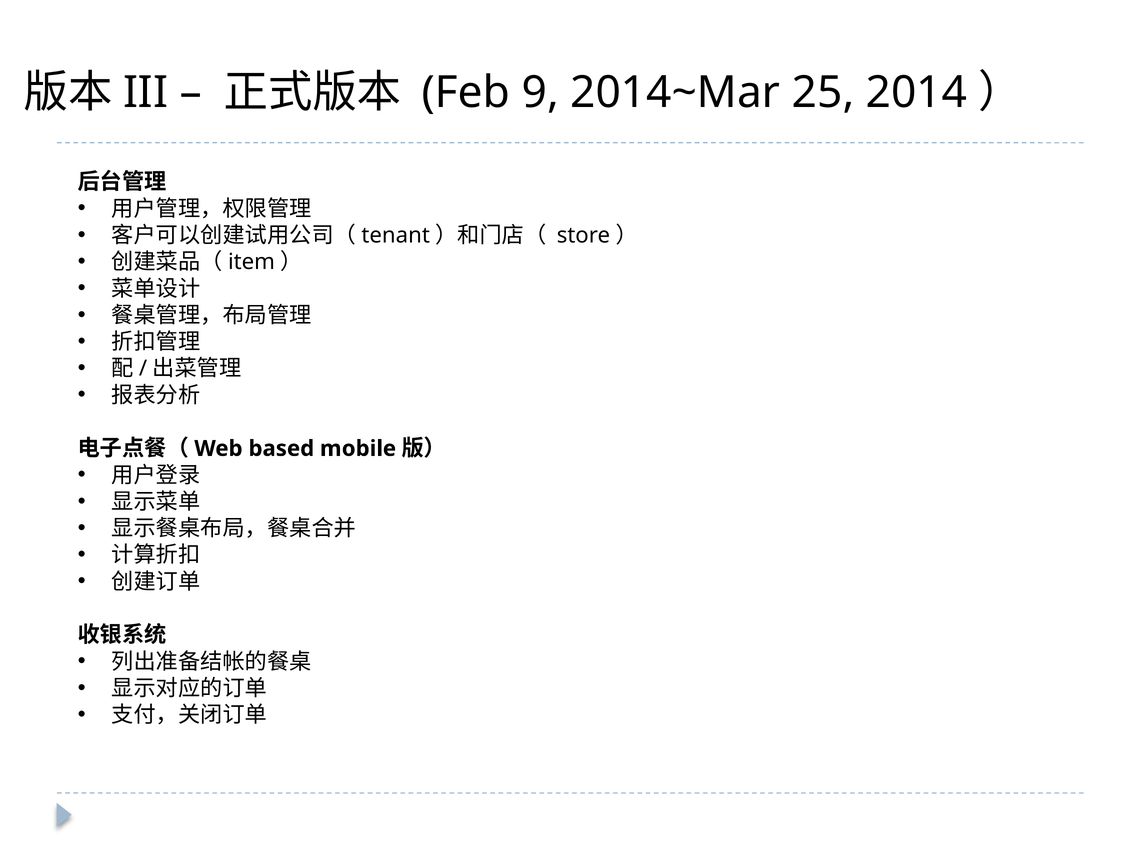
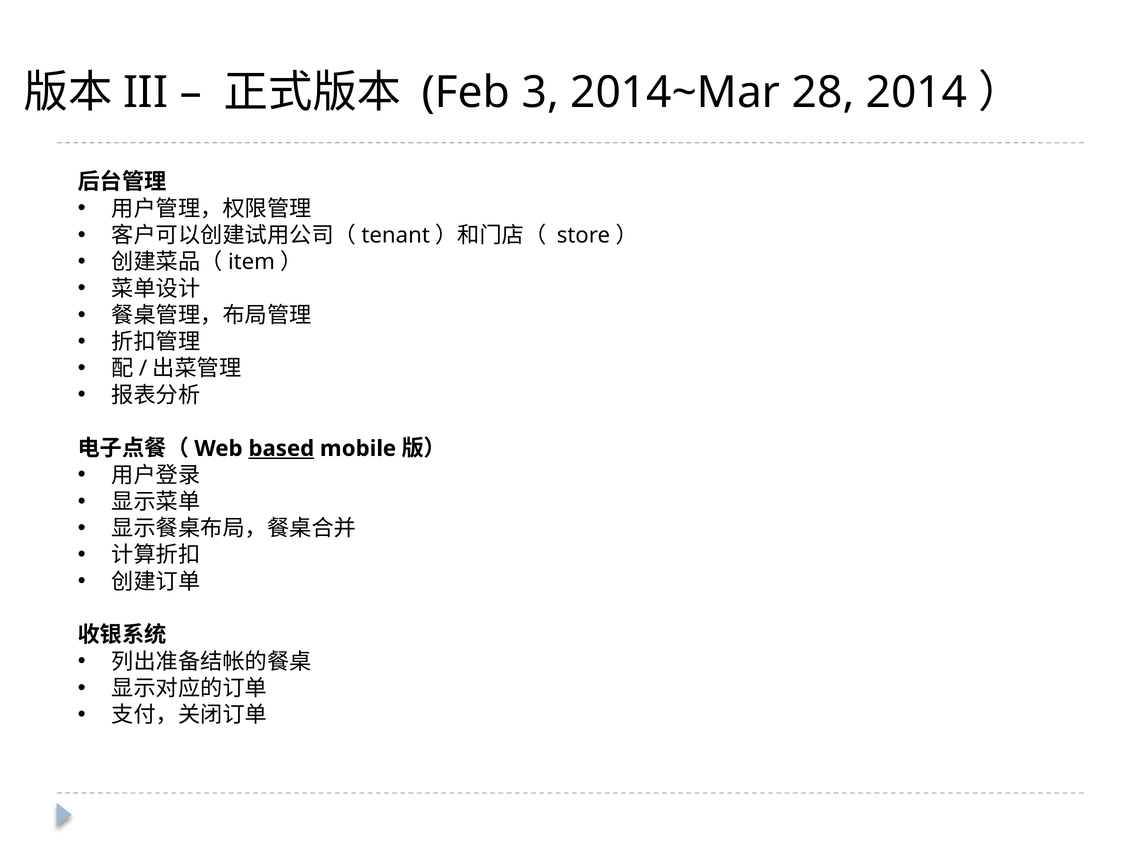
9: 9 -> 3 (540, 92)
25: 25 -> 28 (823, 92)
based underline: none -> present (281, 448)
